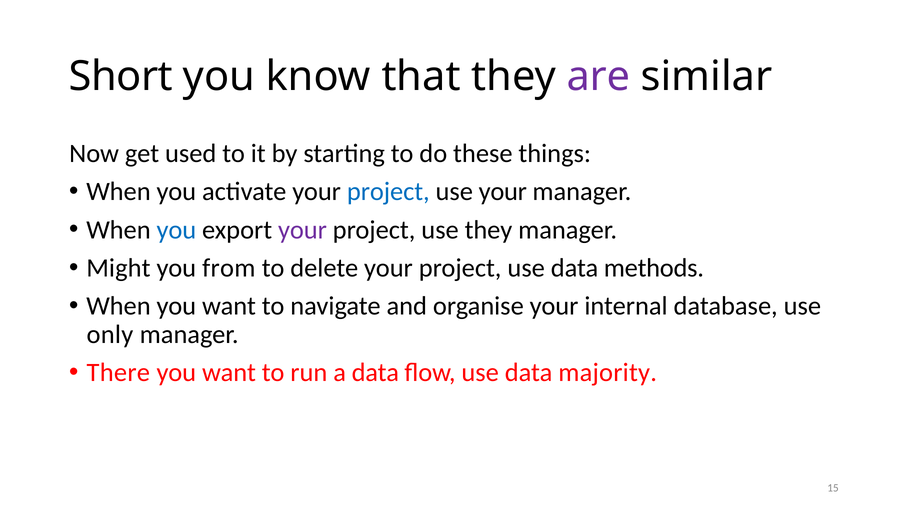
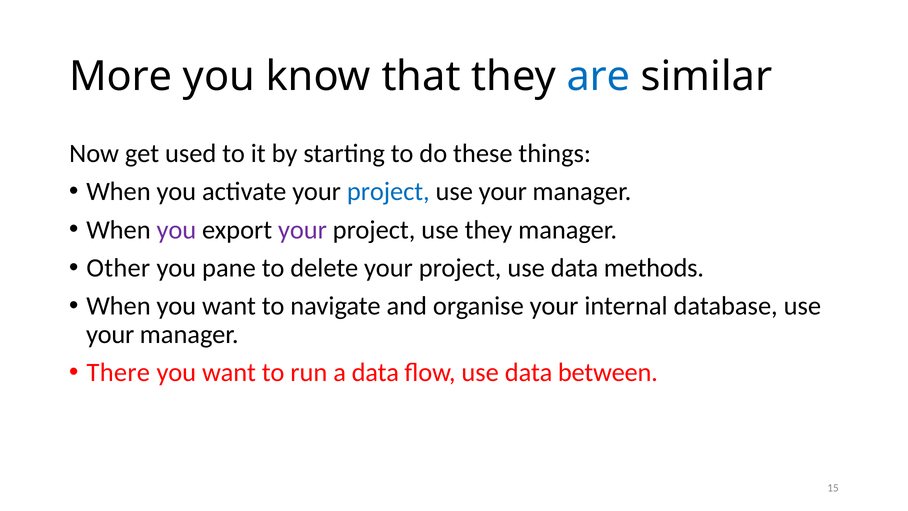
Short: Short -> More (121, 76)
are colour: purple -> blue (599, 76)
you colour: blue -> purple (176, 230)
Might: Might -> Other (118, 268)
from: from -> pane (229, 268)
only: only -> your (110, 334)
majority: majority -> between (608, 372)
